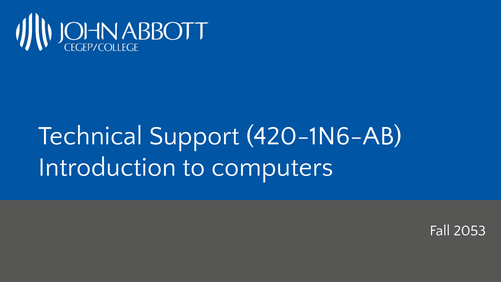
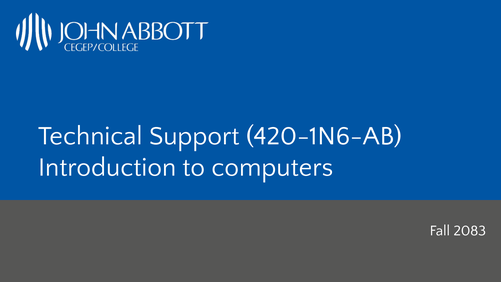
2053: 2053 -> 2083 (470, 230)
